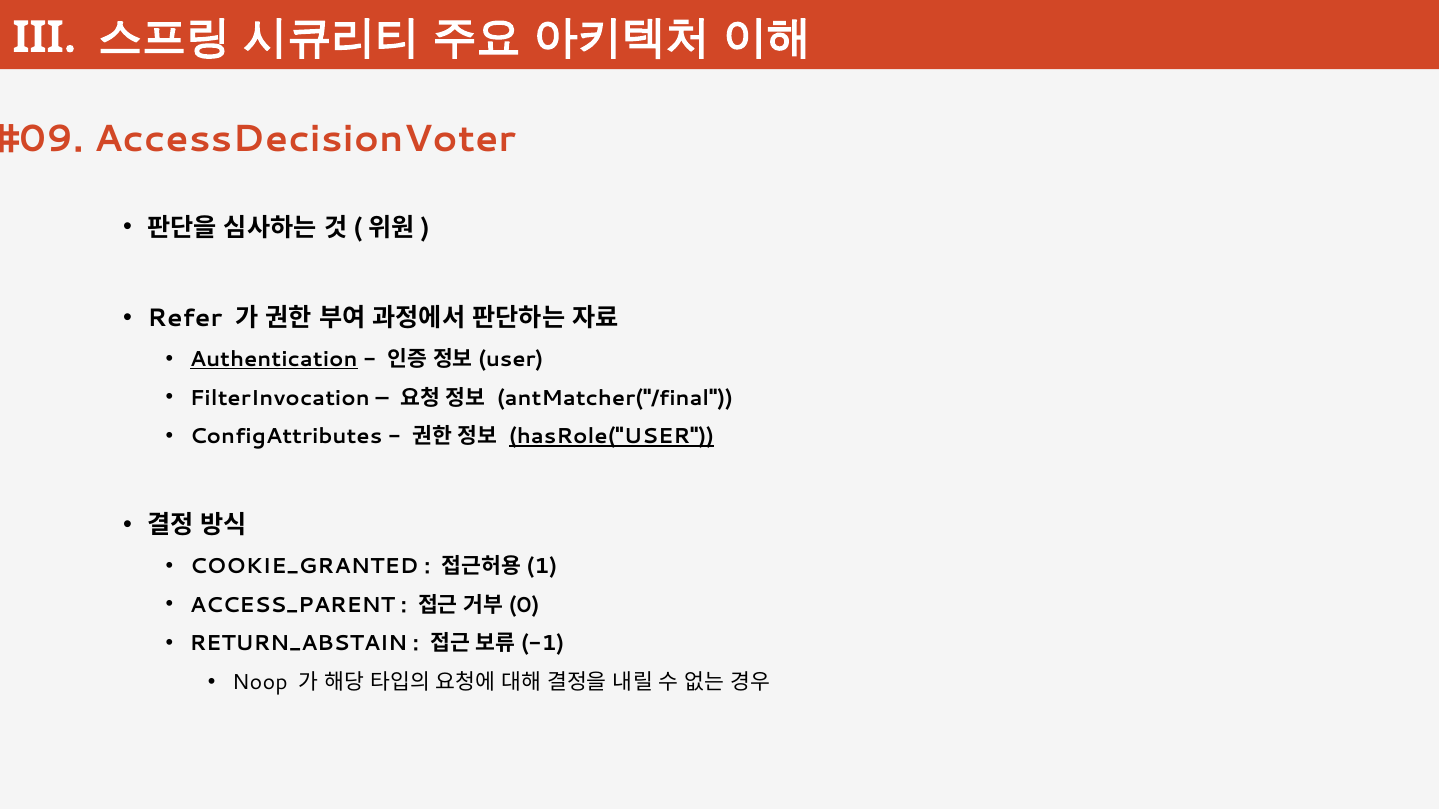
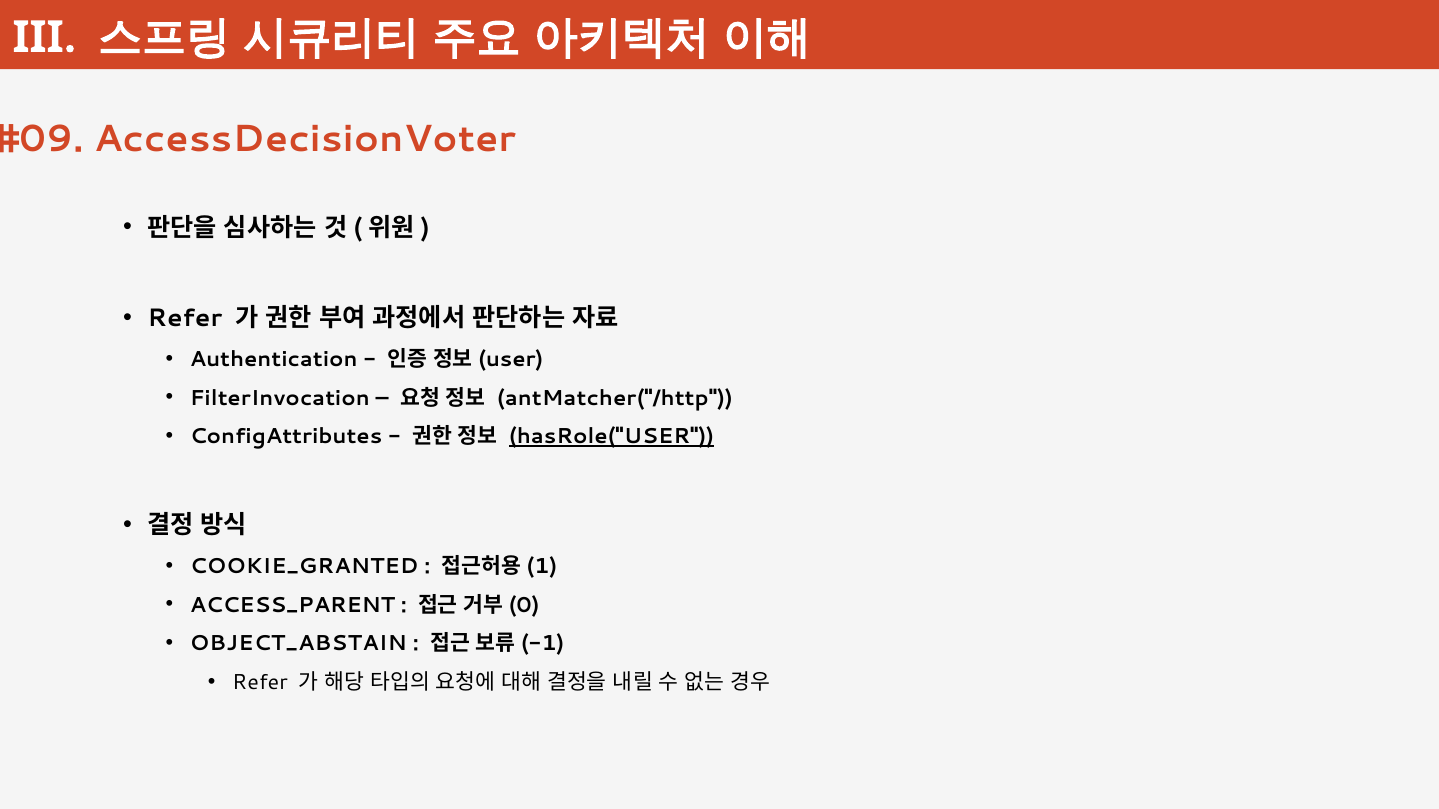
Authentication underline: present -> none (274, 359)
antMatcher("/final: antMatcher("/final -> antMatcher("/http (615, 398)
RETURN_ABSTAIN: RETURN_ABSTAIN -> OBJECT_ABSTAIN (298, 644)
Noop: Noop -> Refer (260, 683)
